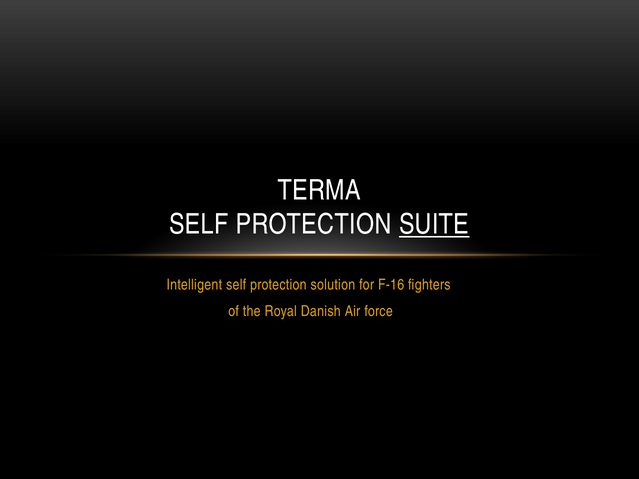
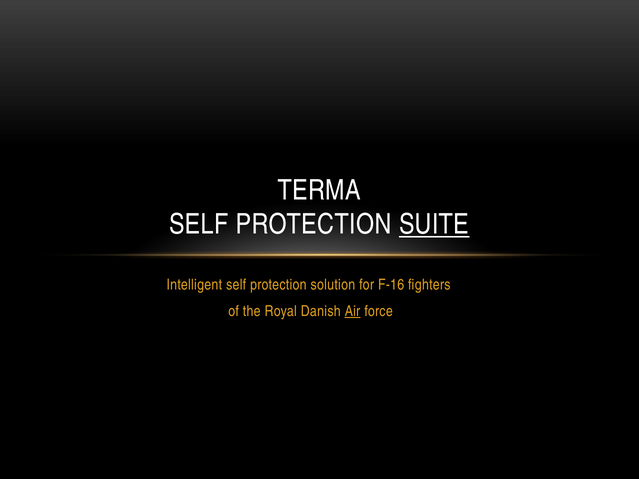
Air underline: none -> present (352, 311)
